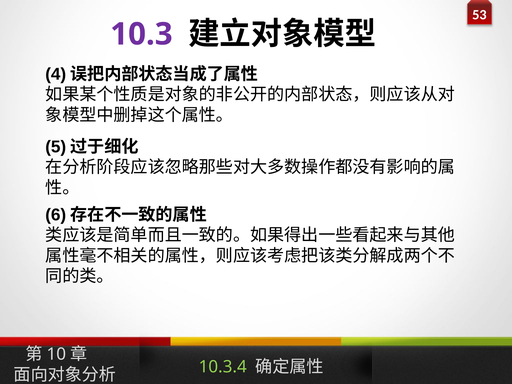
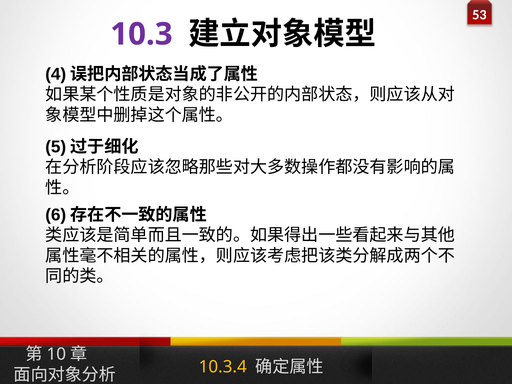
10.3.4 colour: light green -> yellow (223, 367)
